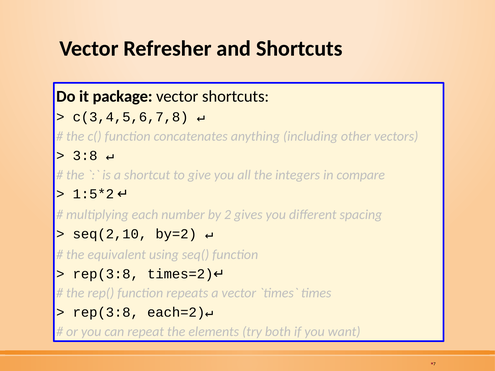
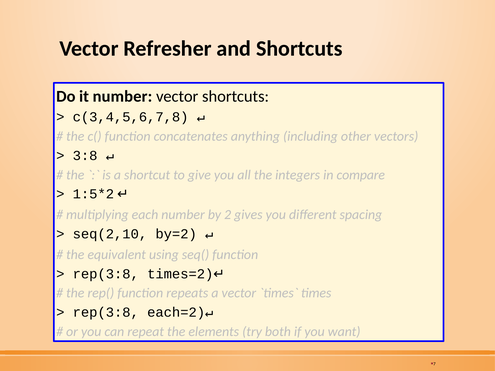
it package: package -> number (122, 96)
